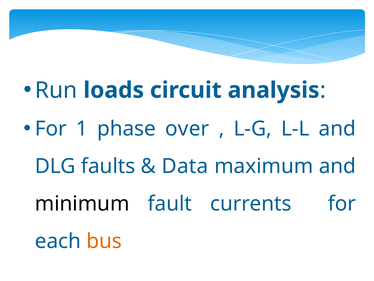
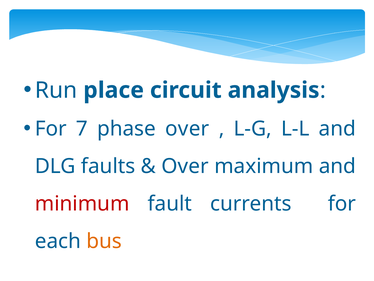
loads: loads -> place (114, 90)
1: 1 -> 7 (82, 129)
Data: Data -> Over (185, 166)
minimum colour: black -> red (82, 203)
